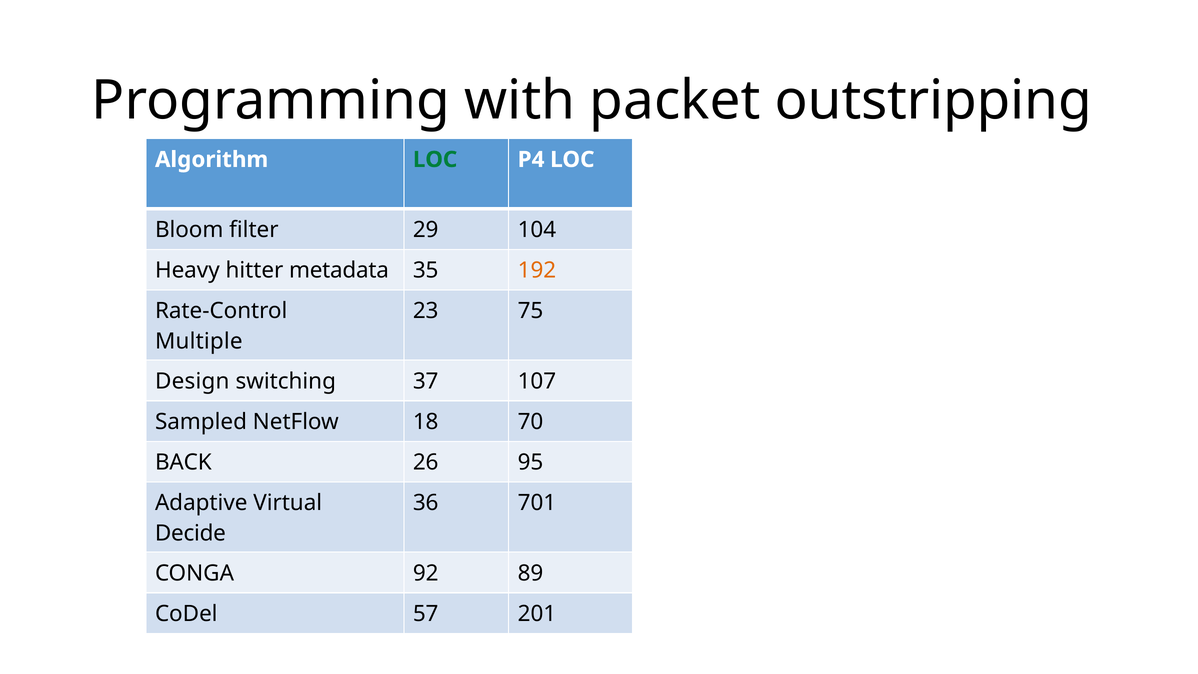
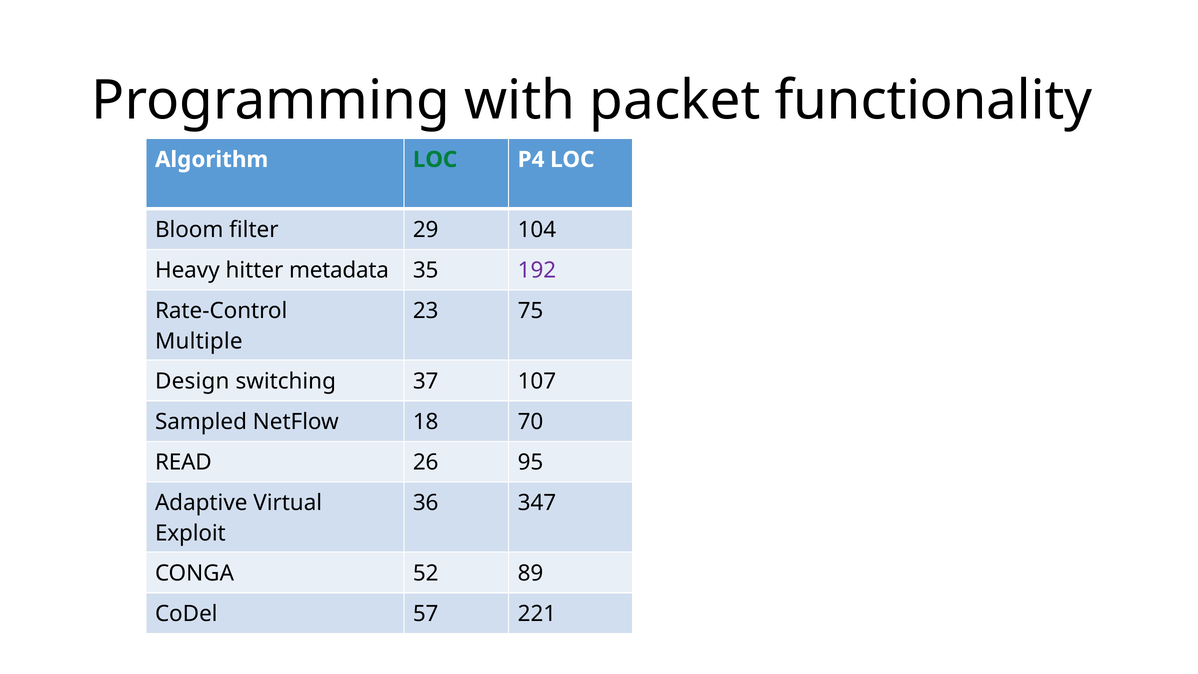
outstripping: outstripping -> functionality (933, 101)
192 colour: orange -> purple (537, 270)
BACK: BACK -> READ (183, 462)
701: 701 -> 347 (537, 503)
Decide: Decide -> Exploit (190, 533)
92: 92 -> 52 (426, 573)
201: 201 -> 221 (537, 614)
